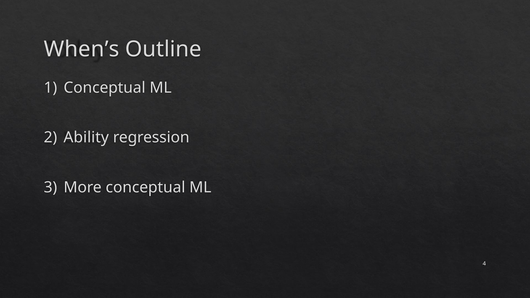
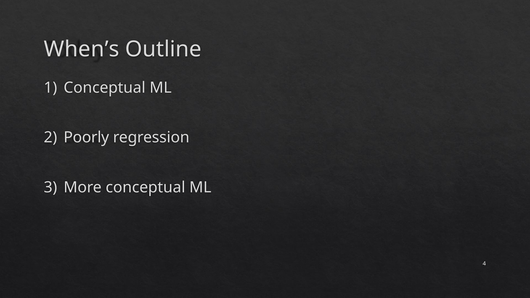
Ability: Ability -> Poorly (86, 138)
